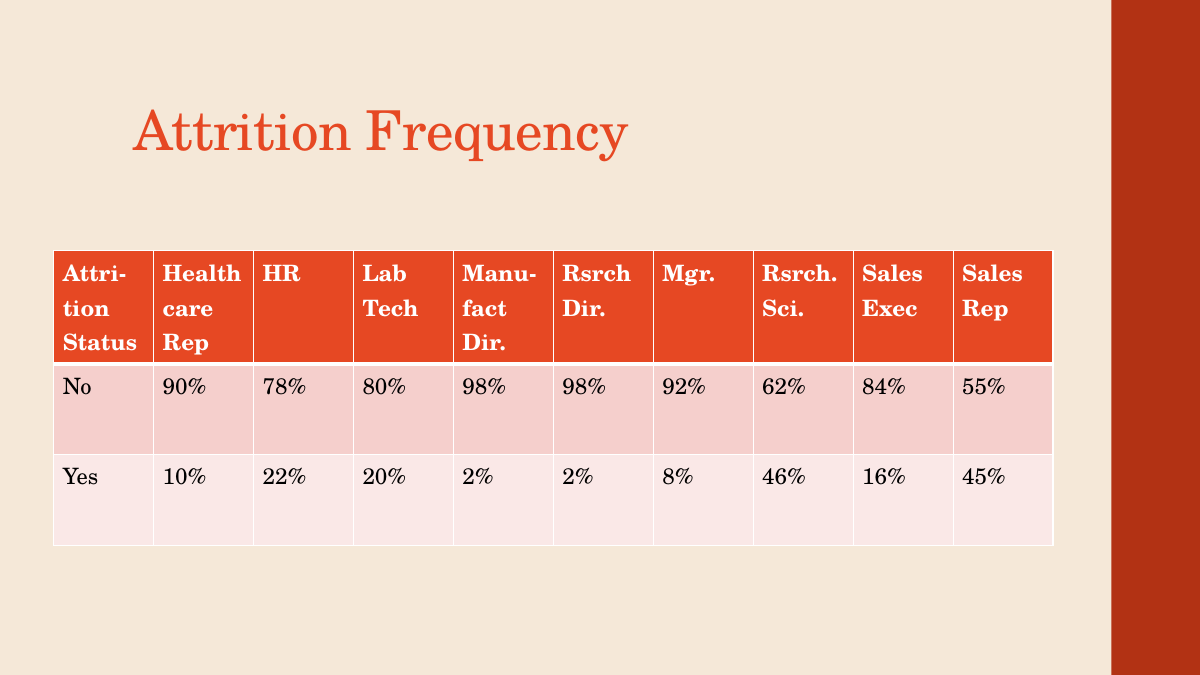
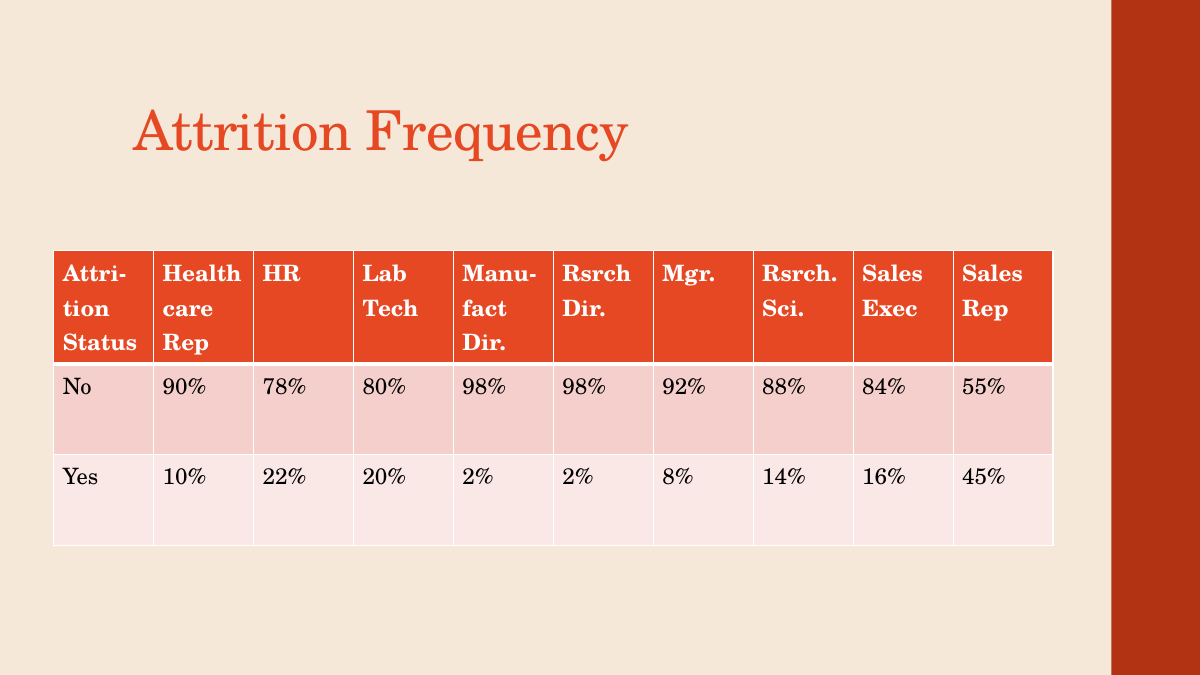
62%: 62% -> 88% (784, 387)
46%: 46% -> 14% (784, 477)
